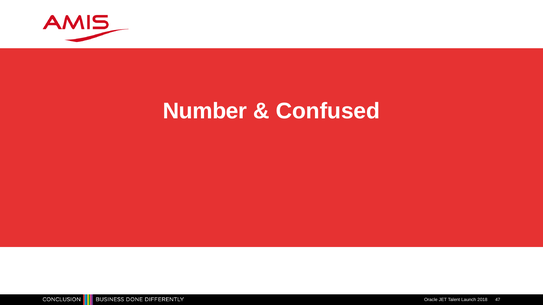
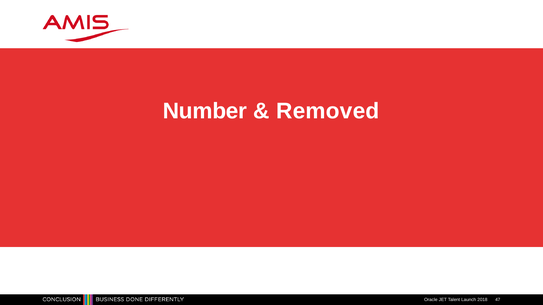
Confused: Confused -> Removed (328, 111)
